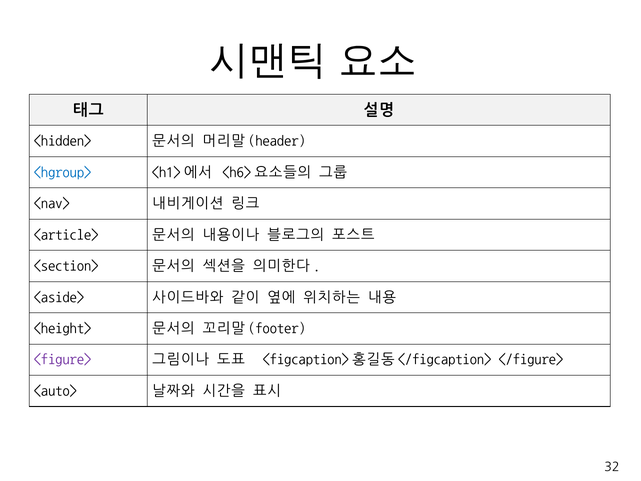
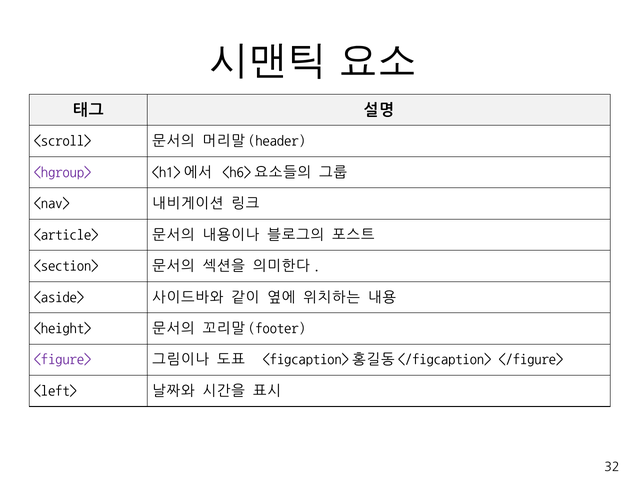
<hidden>: <hidden> -> <scroll> (63, 141)
<hgroup> colour: blue -> purple (63, 172)
<auto>: <auto> -> <left> (55, 390)
